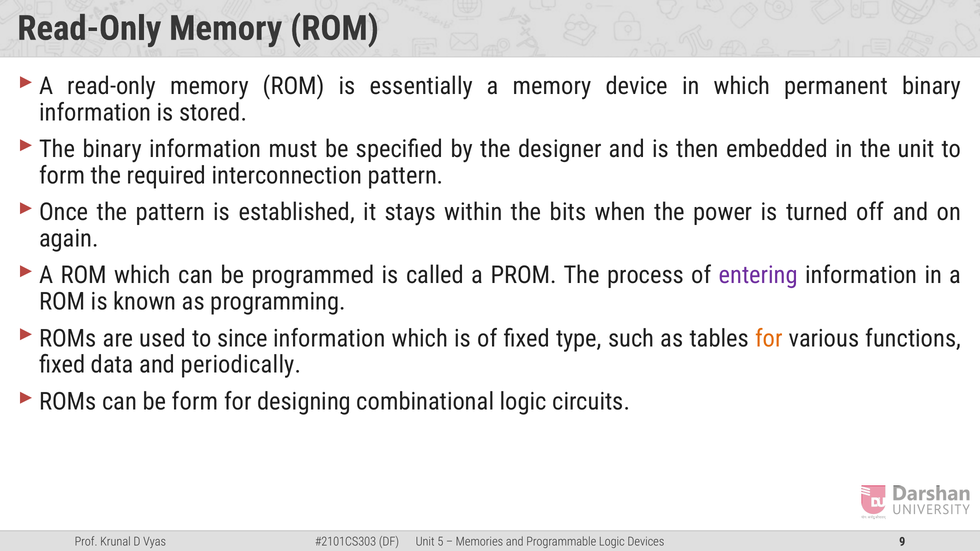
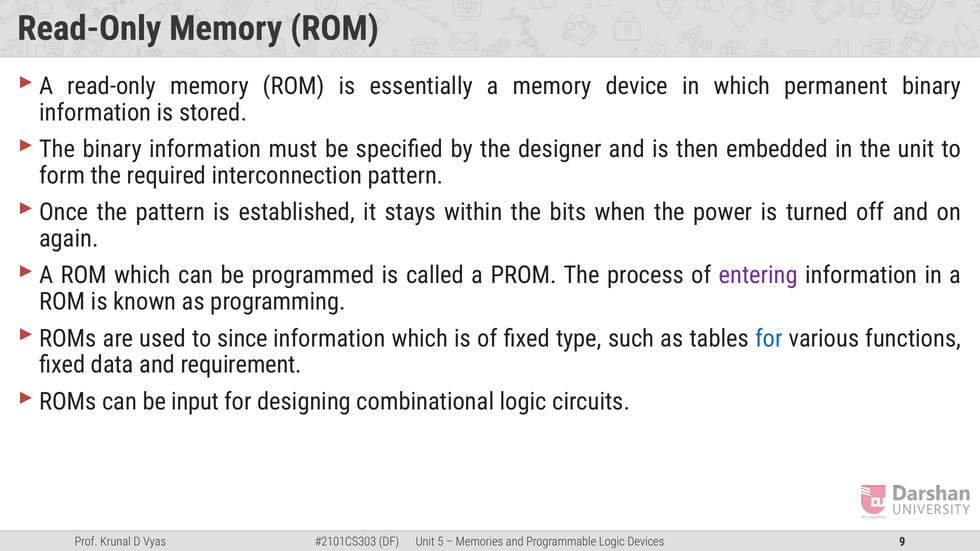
for colour: orange -> blue (769, 339)
periodically: periodically -> requirement (241, 365)
be form: form -> input (195, 402)
